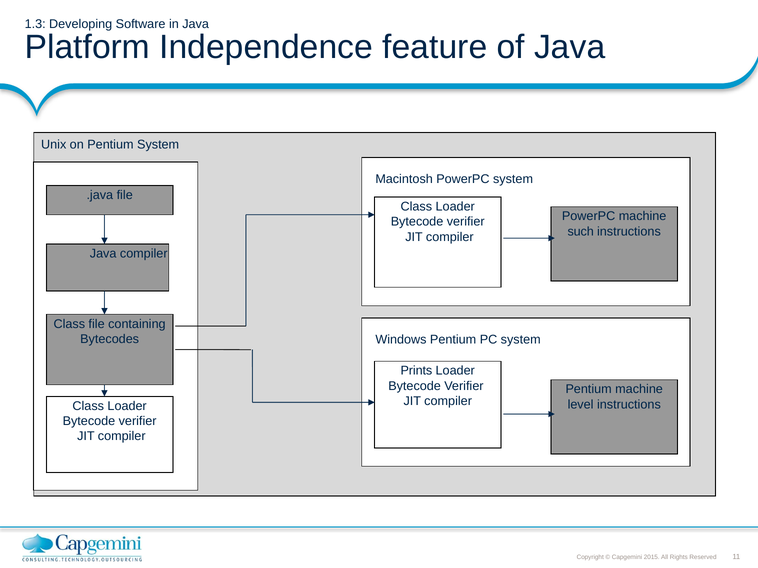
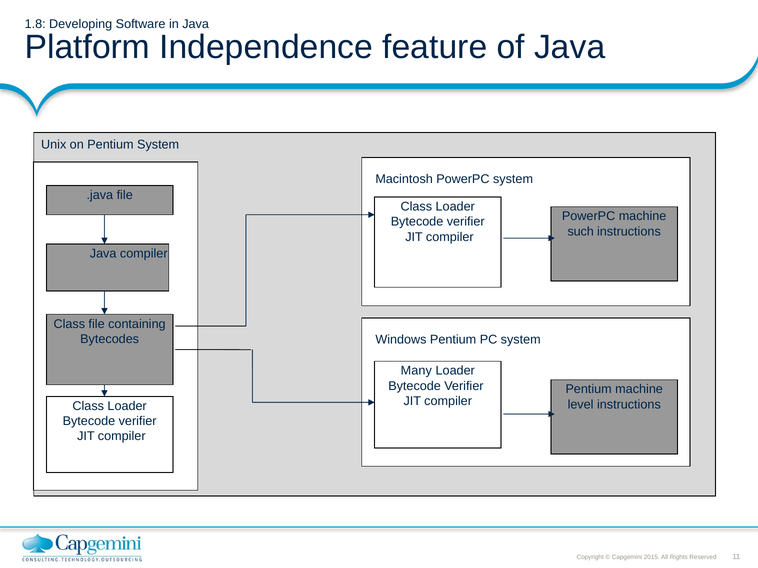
1.3: 1.3 -> 1.8 (35, 24)
Prints: Prints -> Many (416, 371)
